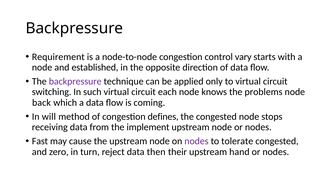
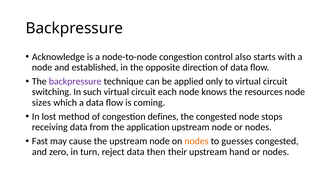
Requirement: Requirement -> Acknowledge (58, 57)
vary: vary -> also (243, 57)
problems: problems -> resources (264, 92)
back: back -> sizes (41, 103)
will: will -> lost (49, 117)
implement: implement -> application (148, 127)
nodes colour: purple -> orange (196, 141)
tolerate: tolerate -> guesses (237, 141)
